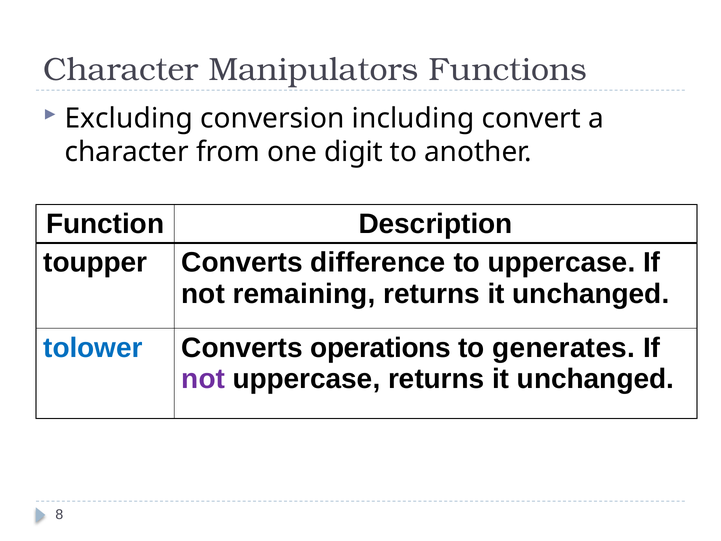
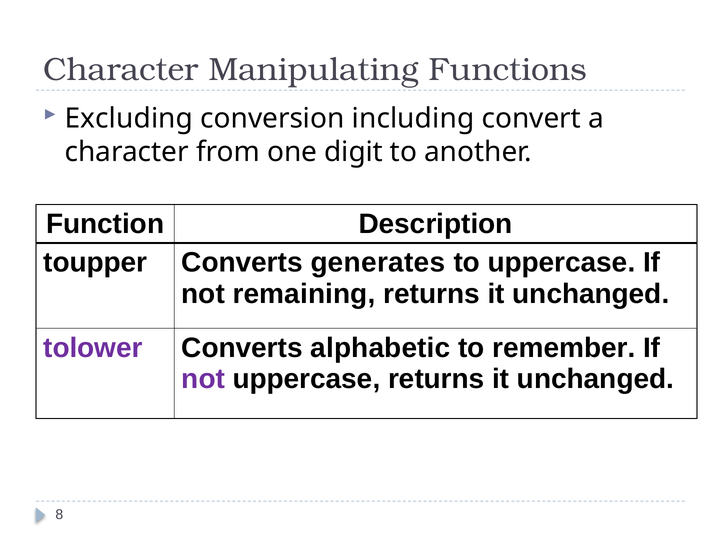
Manipulators: Manipulators -> Manipulating (314, 70)
difference: difference -> generates (378, 262)
tolower colour: blue -> purple (93, 348)
operations: operations -> alphabetic (380, 348)
generates: generates -> remember (564, 348)
